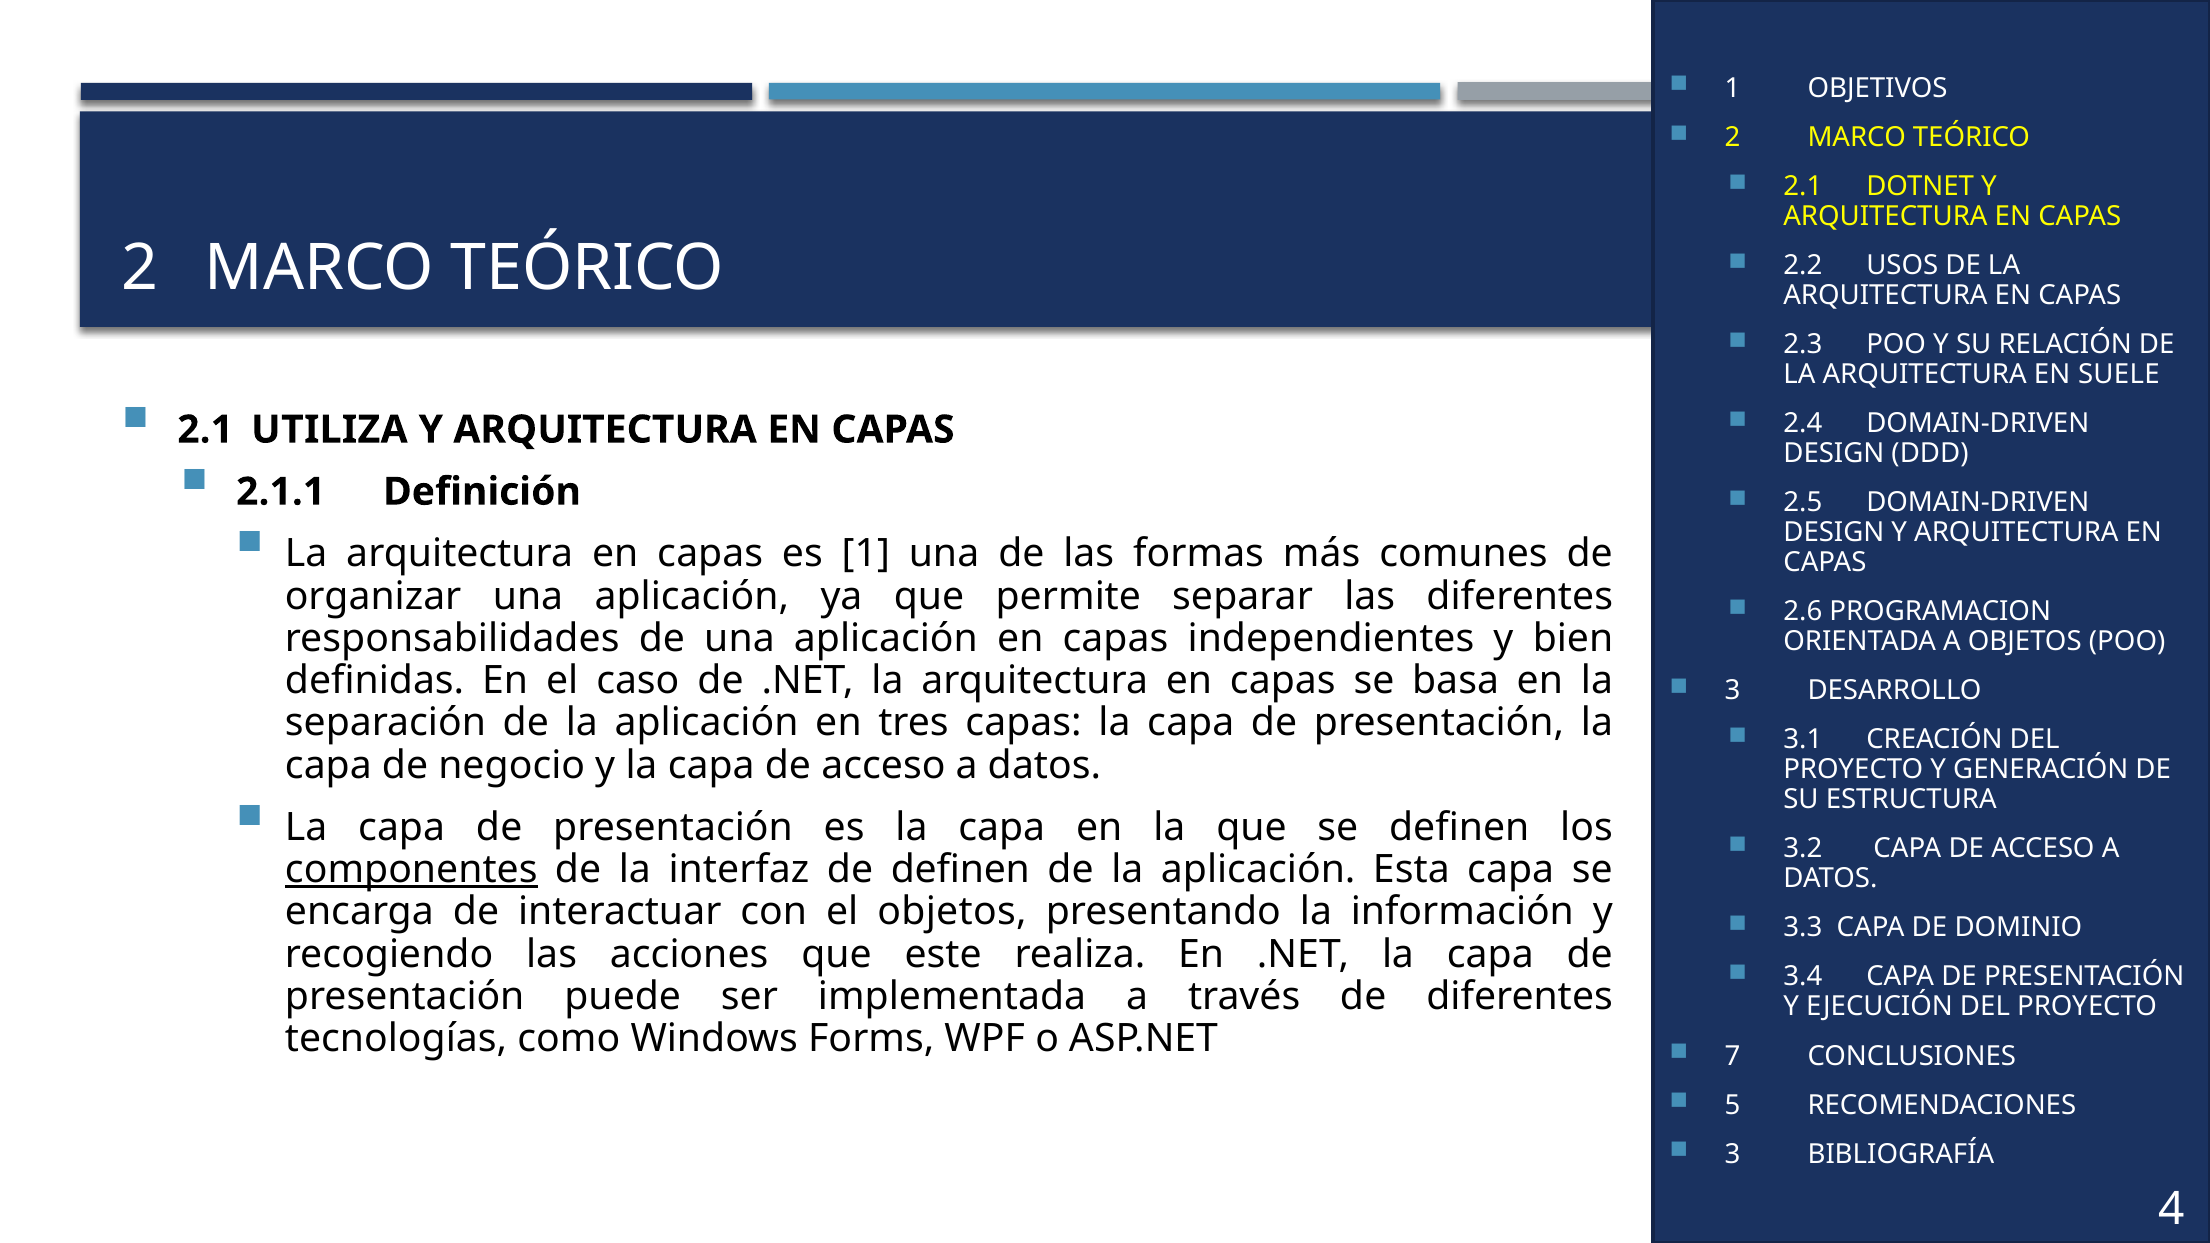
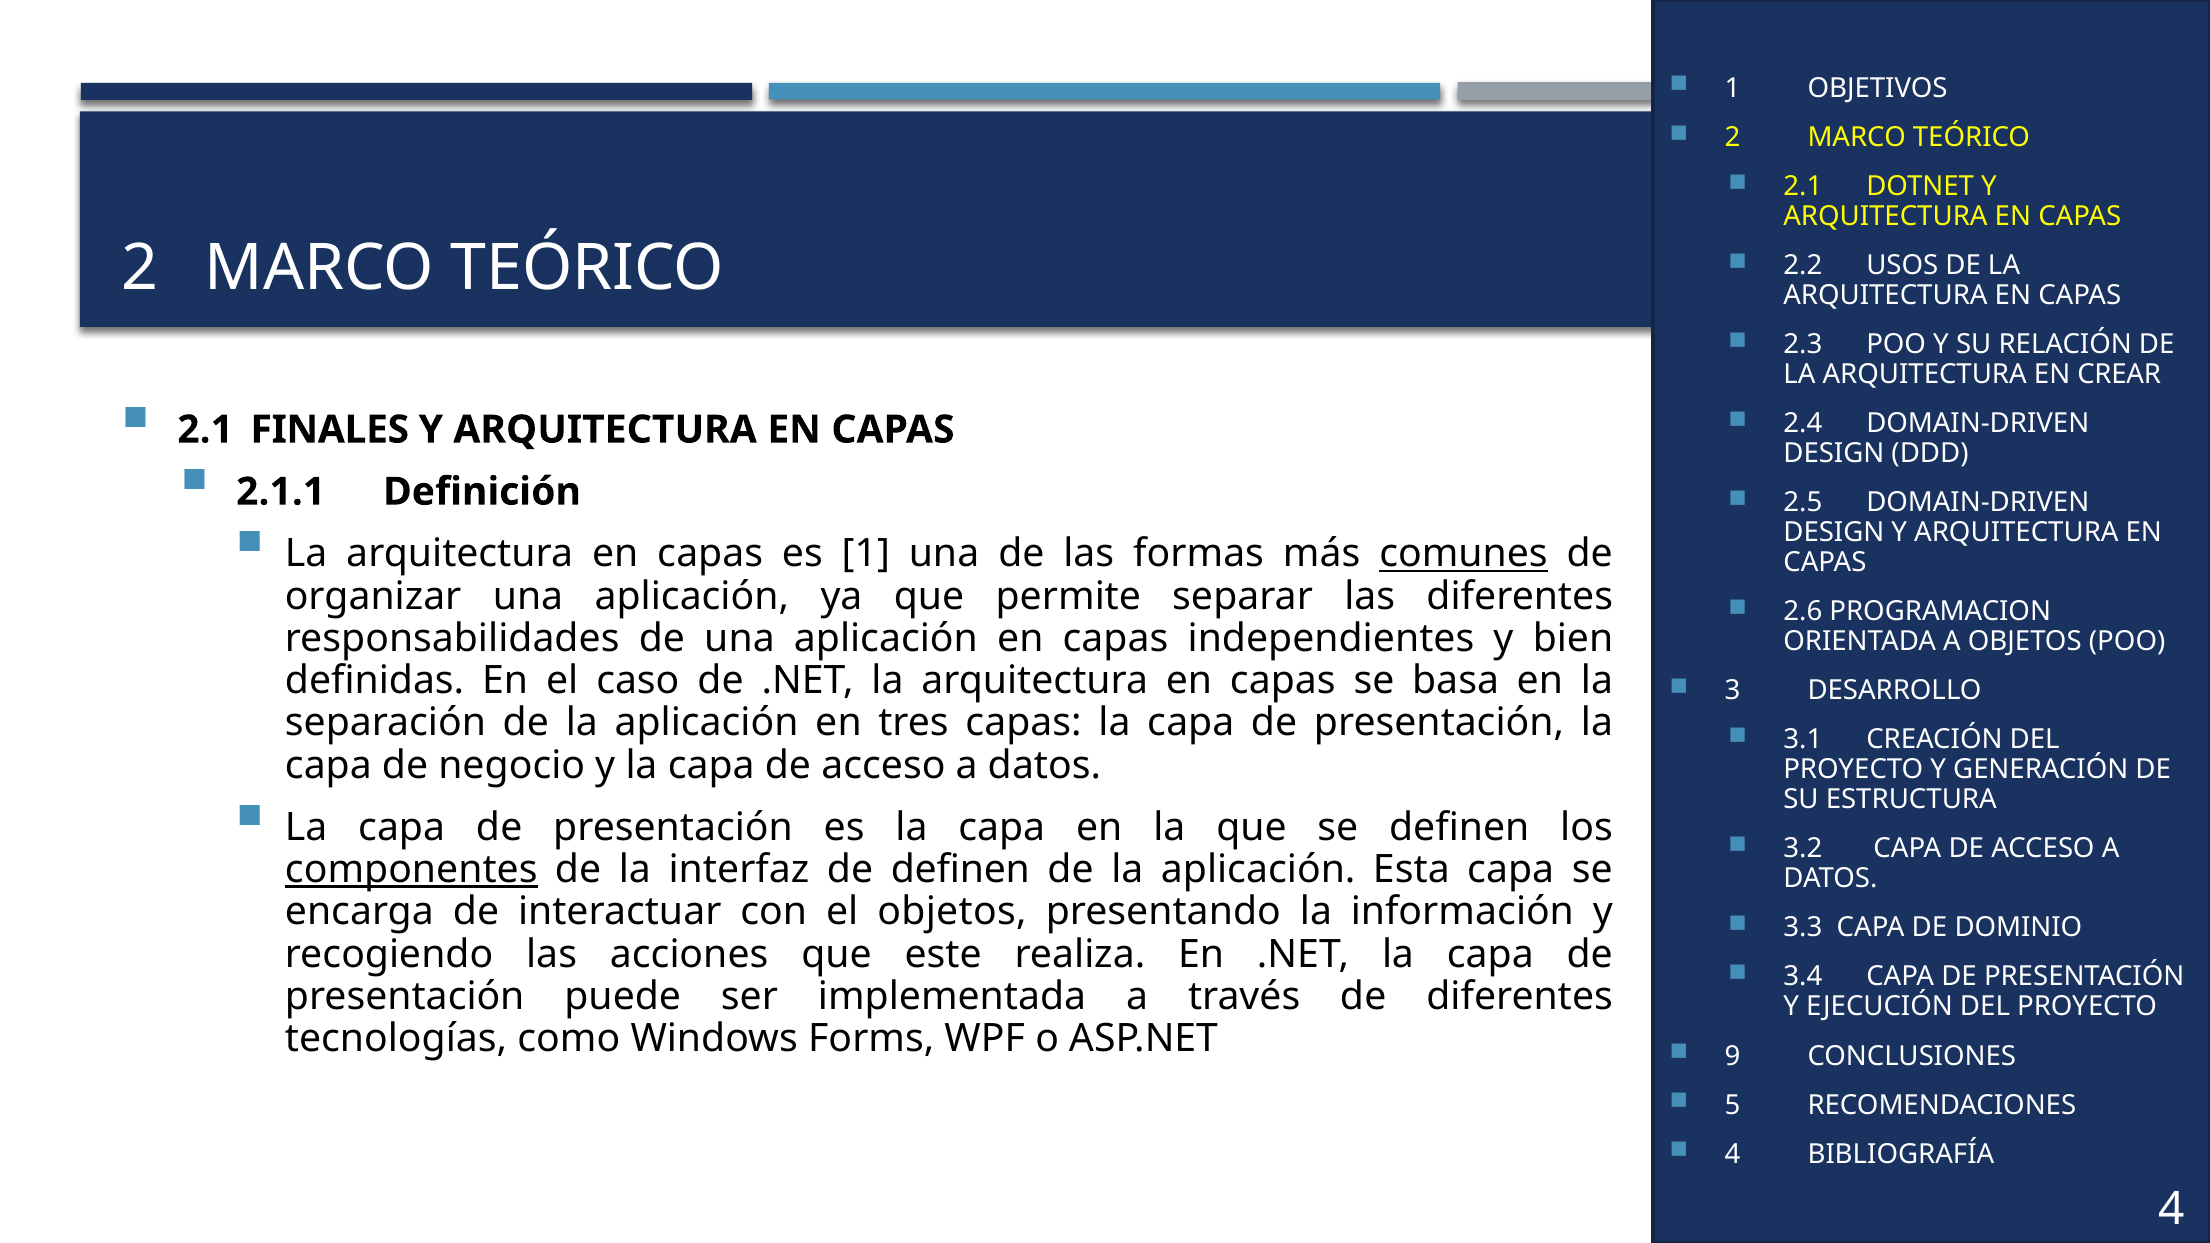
SUELE: SUELE -> CREAR (2119, 375)
UTILIZA: UTILIZA -> FINALES (330, 430)
comunes underline: none -> present (1464, 554)
7: 7 -> 9 (1733, 1056)
3: 3 -> 4 (1733, 1154)
